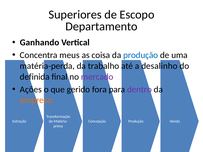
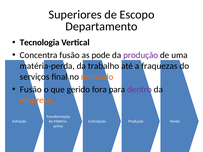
Ganhando: Ganhando -> Tecnologia (40, 43)
Concentra meus: meus -> fusão (70, 55)
coisa: coisa -> pode (101, 55)
produção colour: blue -> purple (141, 55)
desalinho: desalinho -> fraquezas (159, 66)
definida: definida -> serviços (35, 77)
mercado colour: purple -> orange (97, 77)
Ações: Ações -> Fusão (31, 90)
